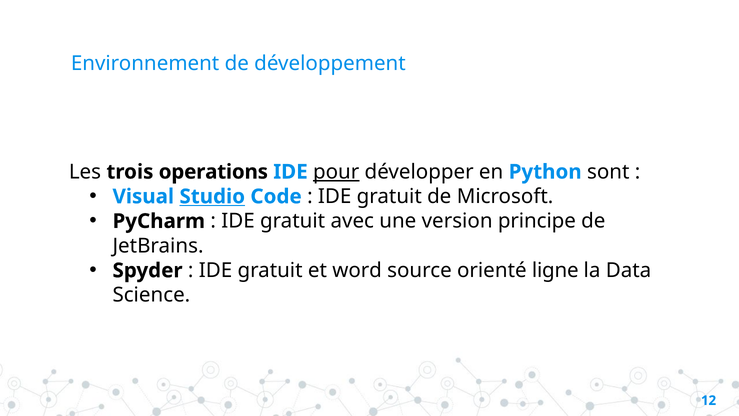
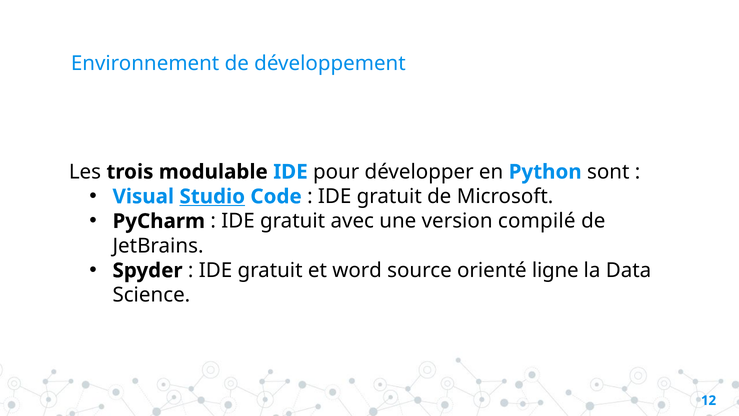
operations: operations -> modulable (213, 172)
pour underline: present -> none (336, 172)
principe: principe -> compilé (537, 221)
